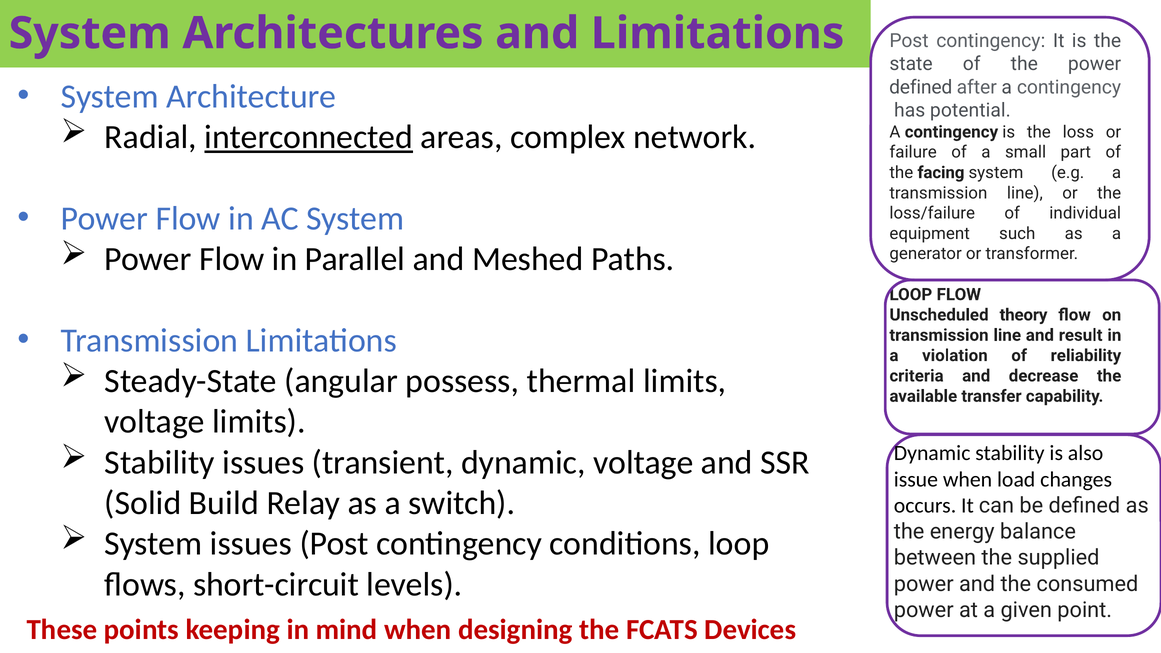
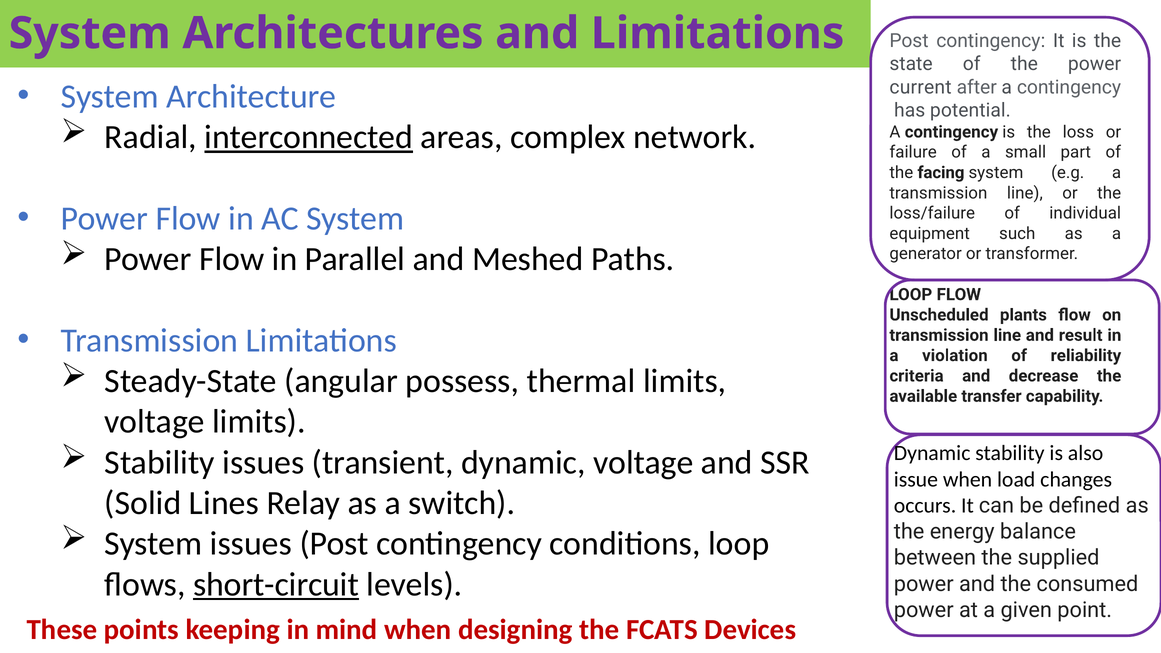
defined: defined -> current (921, 87)
theory: theory -> plants (1023, 315)
Build: Build -> Lines (224, 503)
short-circuit underline: none -> present (276, 584)
